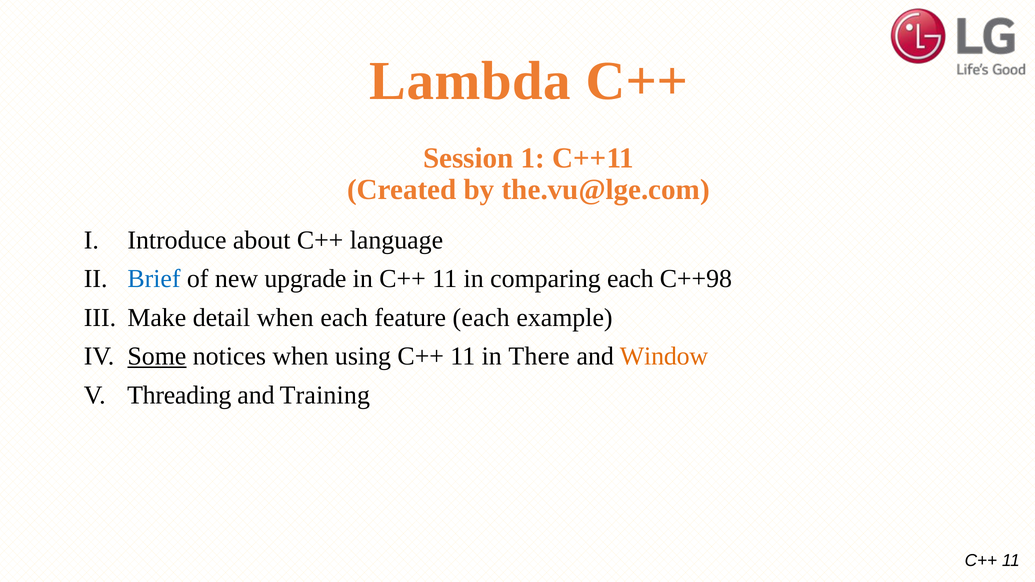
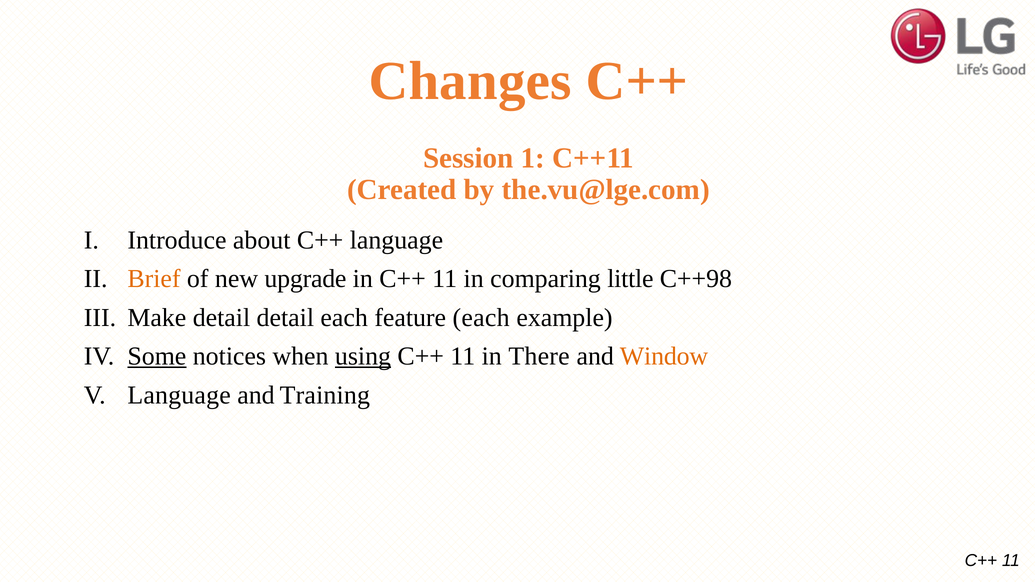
Lambda: Lambda -> Changes (470, 81)
Brief colour: blue -> orange (154, 279)
comparing each: each -> little (630, 279)
detail when: when -> detail (285, 318)
using underline: none -> present (363, 356)
Threading: Threading -> Language (179, 395)
